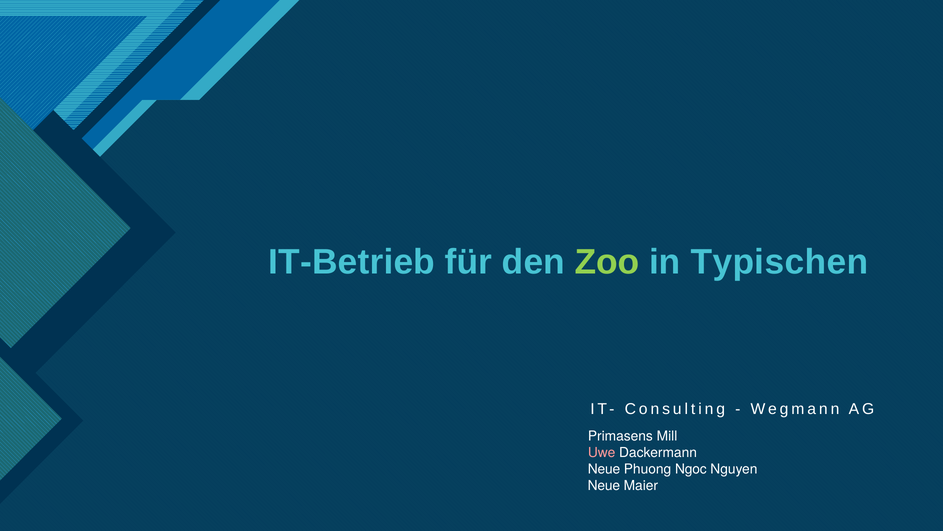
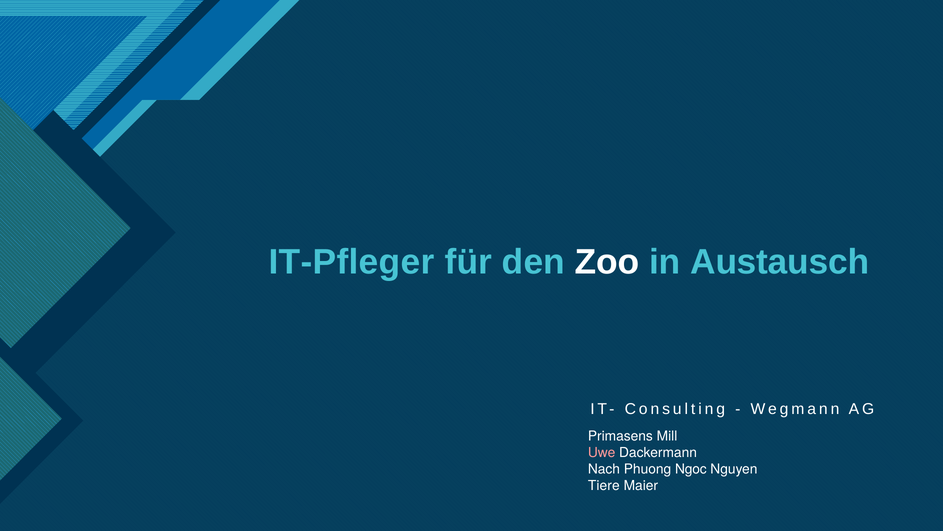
IT-Betrieb: IT-Betrieb -> IT-Pfleger (352, 262)
Zoo colour: light green -> white (607, 262)
Typischen: Typischen -> Austausch (780, 262)
Neue: Neue -> Nach (604, 469)
Neue: Neue -> Tiere (604, 485)
